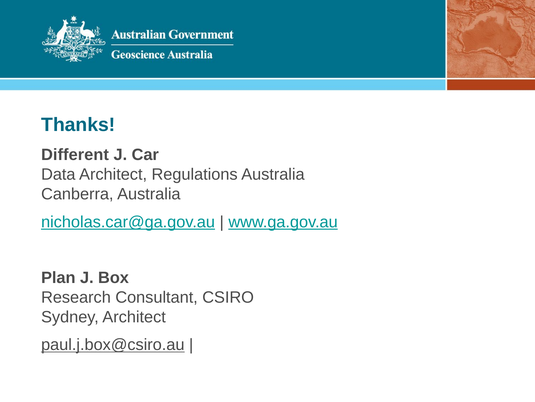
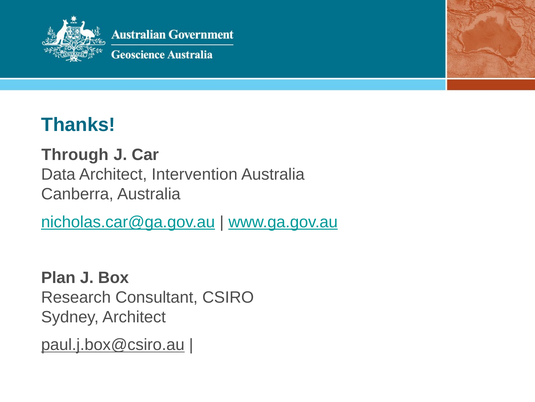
Different: Different -> Through (75, 155)
Regulations: Regulations -> Intervention (195, 174)
